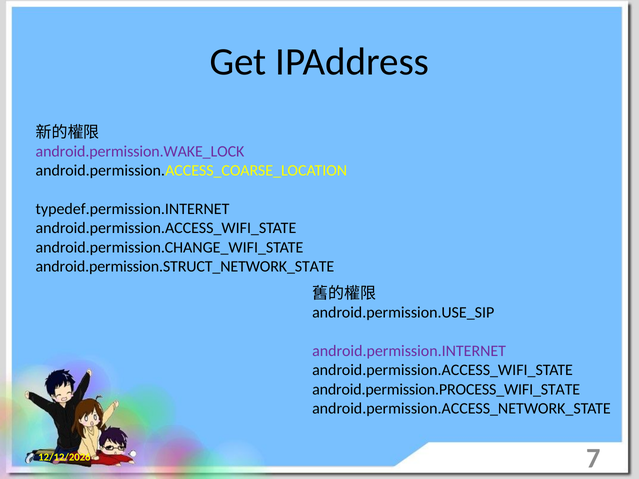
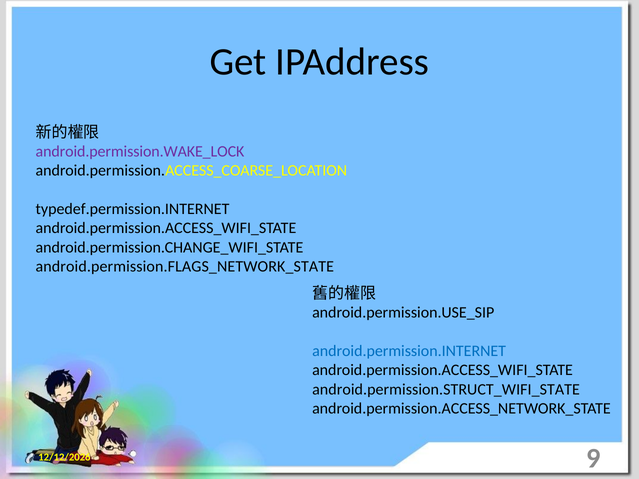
android.permission.STRUCT_NETWORK_STATE: android.permission.STRUCT_NETWORK_STATE -> android.permission.FLAGS_NETWORK_STATE (185, 267)
android.permission.INTERNET colour: purple -> blue (409, 351)
android.permission.PROCESS_WIFI_STATE: android.permission.PROCESS_WIFI_STATE -> android.permission.STRUCT_WIFI_STATE (446, 390)
7: 7 -> 9 (593, 459)
